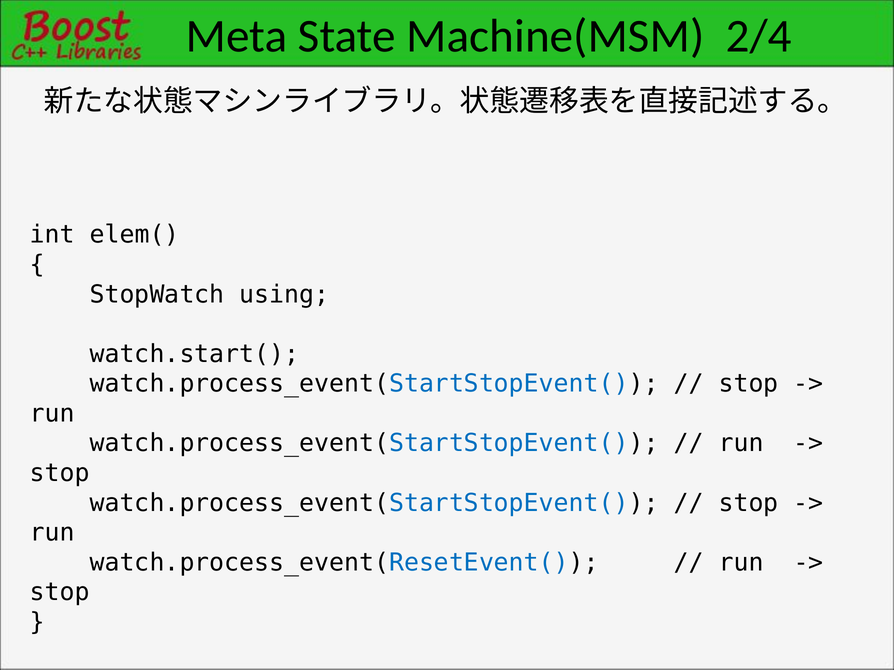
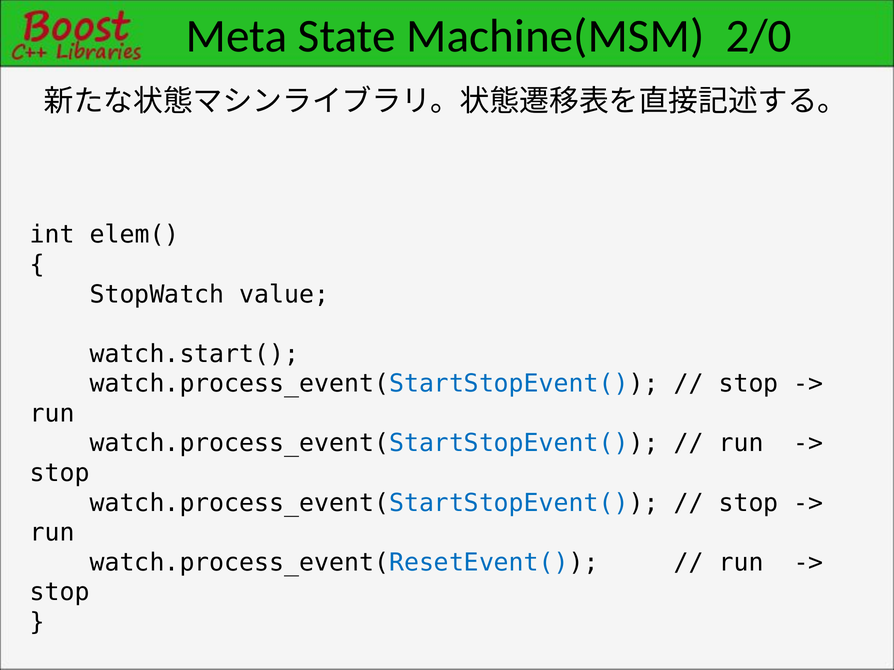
2/4: 2/4 -> 2/0 (759, 36)
using: using -> value (284, 295)
